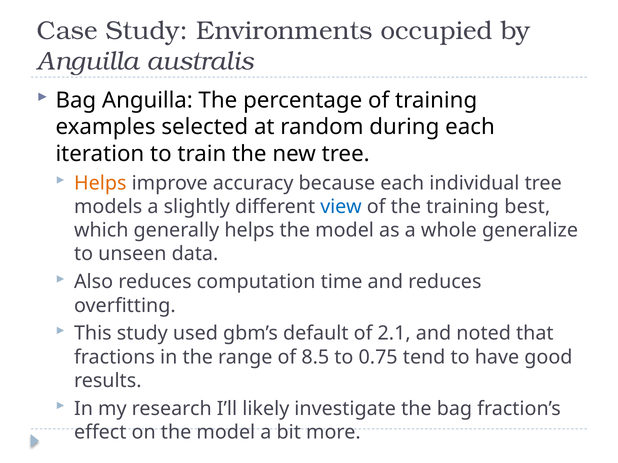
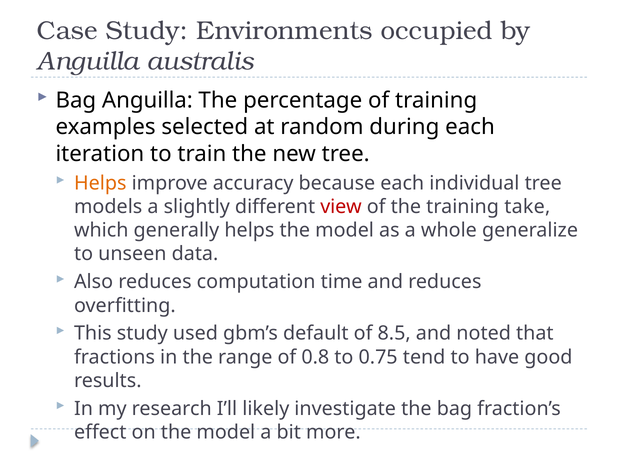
view colour: blue -> red (341, 207)
best: best -> take (527, 207)
2.1: 2.1 -> 8.5 (394, 334)
8.5: 8.5 -> 0.8 (315, 358)
